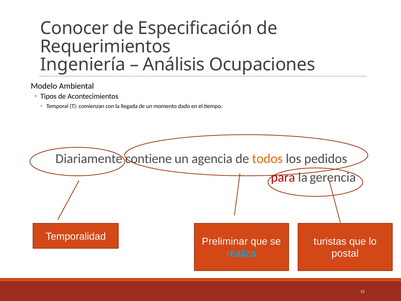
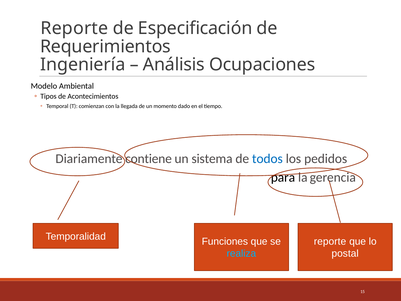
Conocer: Conocer -> Reporte (74, 28)
agencia: agencia -> sistema (212, 159)
todos colour: orange -> blue (267, 159)
para colour: red -> black (283, 177)
Preliminar: Preliminar -> Funciones (225, 241)
turistas: turistas -> reporte (330, 241)
